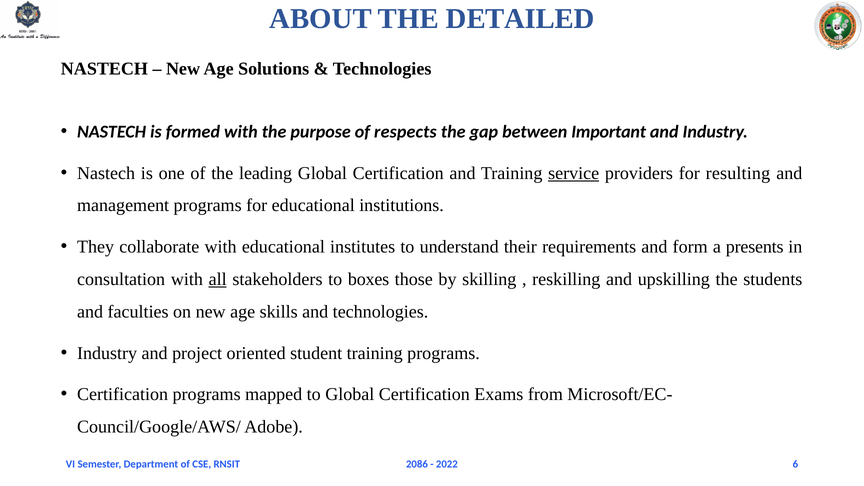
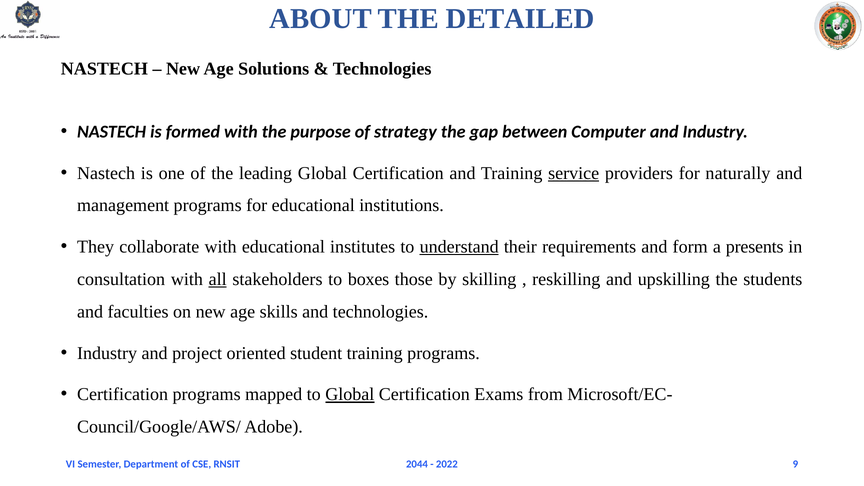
respects: respects -> strategy (405, 132)
Important: Important -> Computer (609, 132)
resulting: resulting -> naturally (738, 173)
understand underline: none -> present (459, 247)
Global underline: none -> present (350, 395)
2086: 2086 -> 2044 (417, 464)
6: 6 -> 9 (795, 464)
